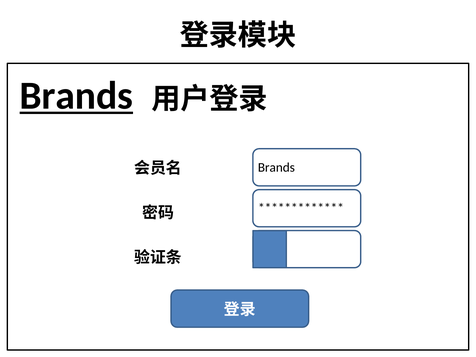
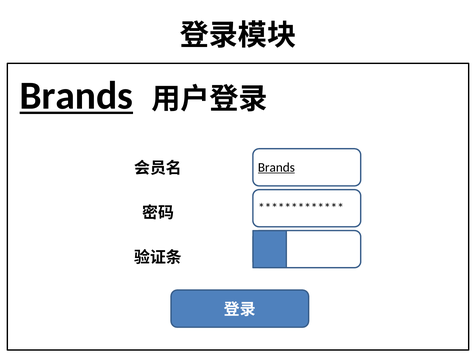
Brands underline: none -> present (276, 167)
